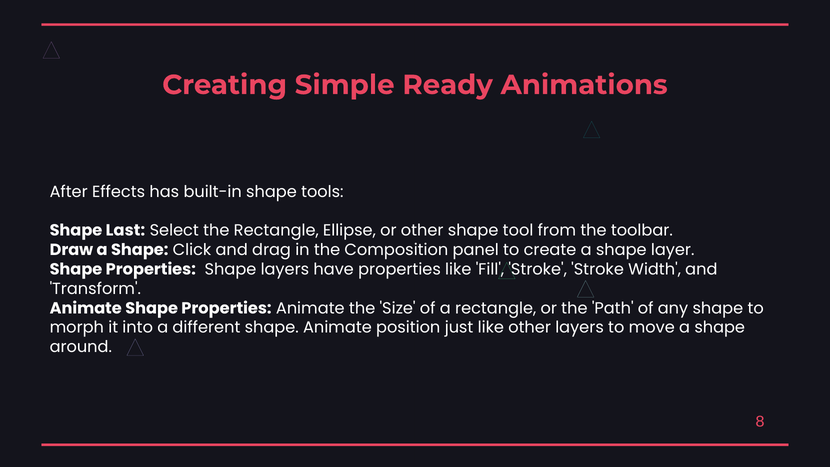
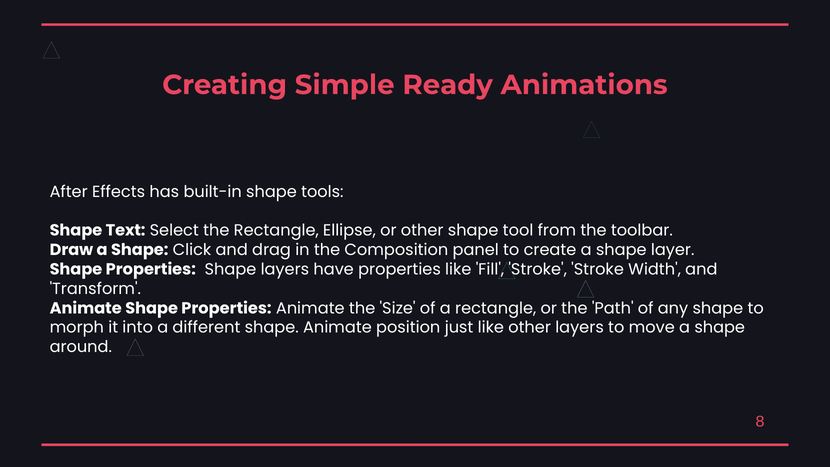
Last: Last -> Text (126, 231)
